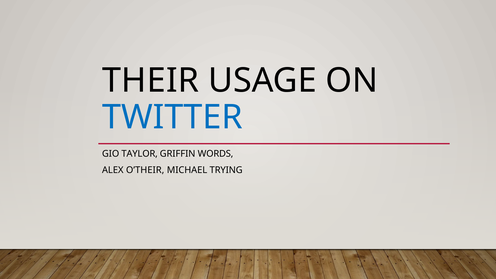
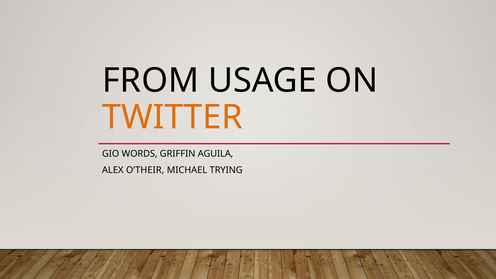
THEIR: THEIR -> FROM (151, 81)
TWITTER colour: blue -> orange (172, 117)
TAYLOR: TAYLOR -> WORDS (140, 154)
WORDS: WORDS -> AGUILA (216, 154)
